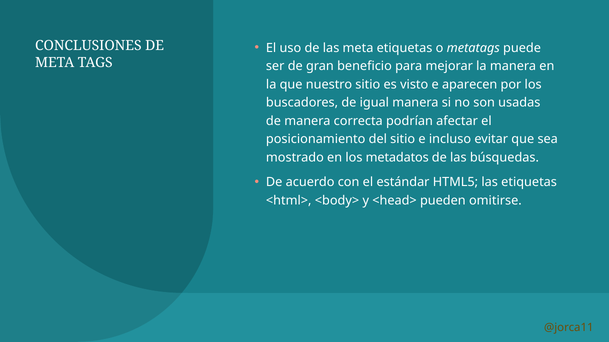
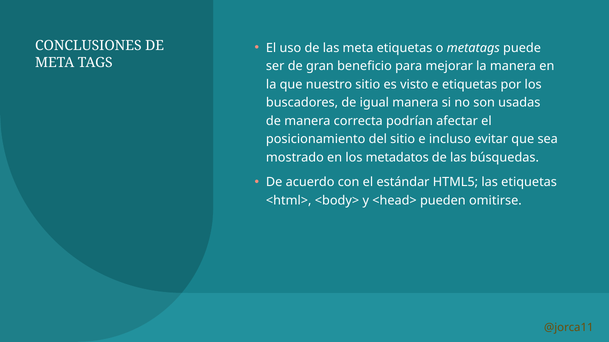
e aparecen: aparecen -> etiquetas (470, 85)
